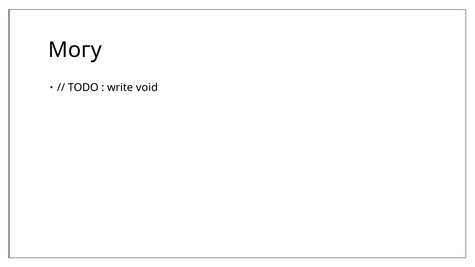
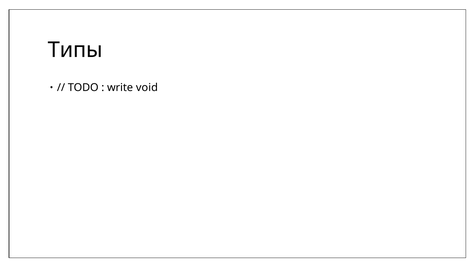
Могу: Могу -> Типы (75, 50)
